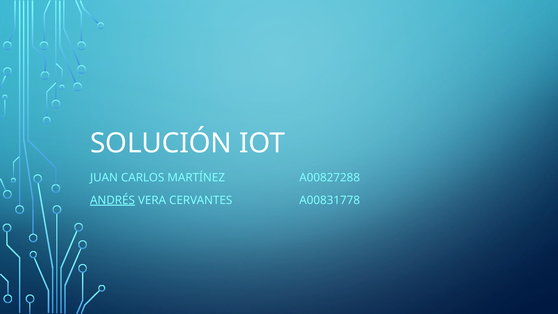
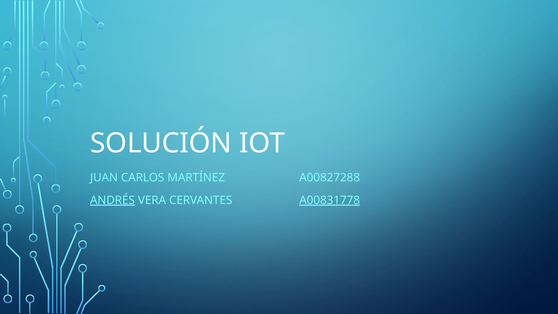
A00831778 underline: none -> present (330, 200)
